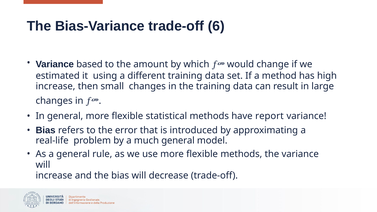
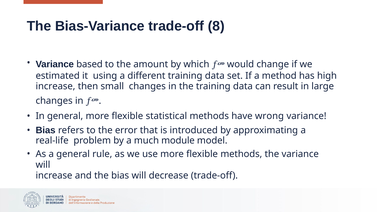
6: 6 -> 8 (216, 26)
report: report -> wrong (269, 116)
much general: general -> module (178, 141)
